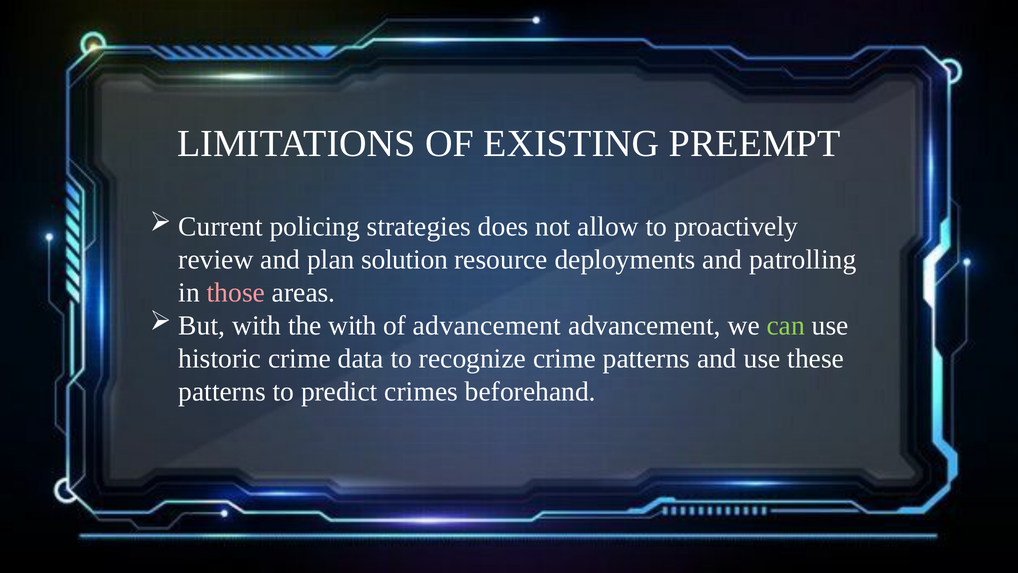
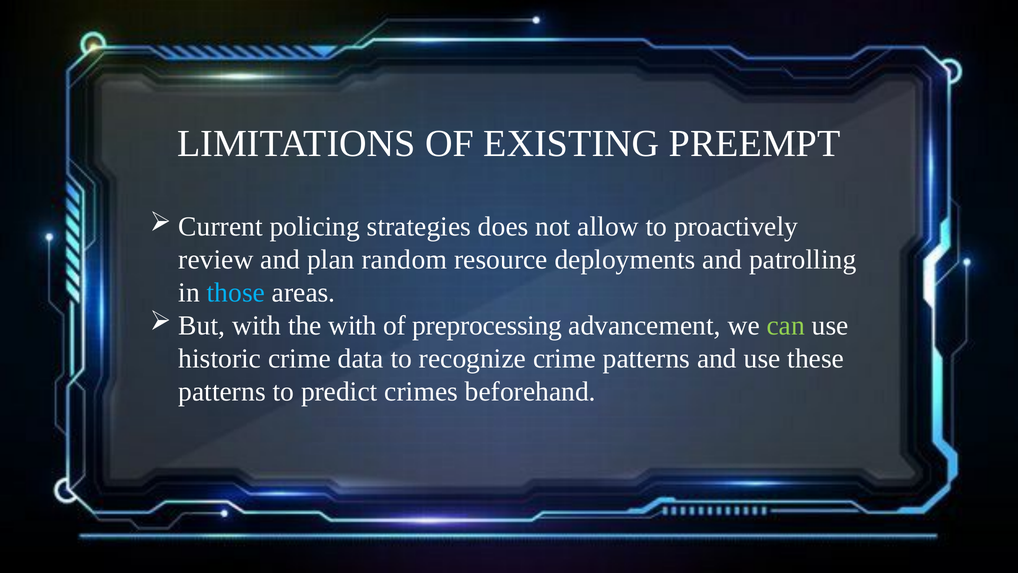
solution: solution -> random (404, 259)
those colour: pink -> light blue (236, 292)
of advancement: advancement -> preprocessing (487, 325)
